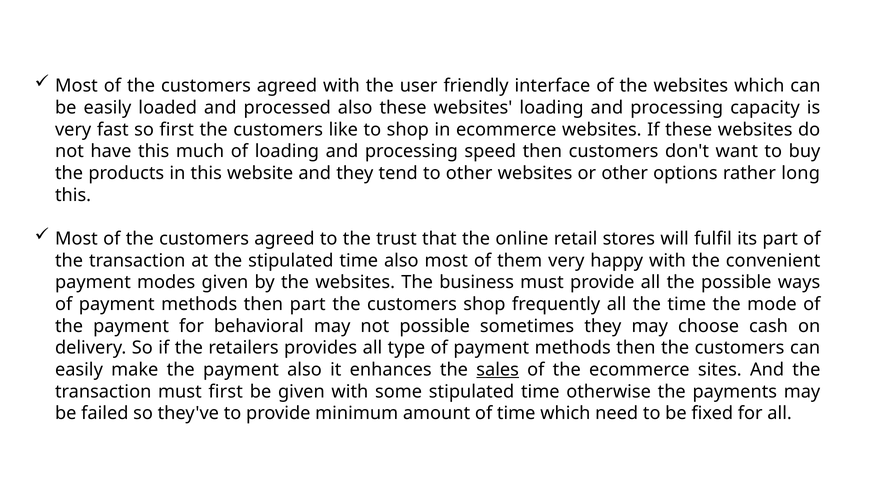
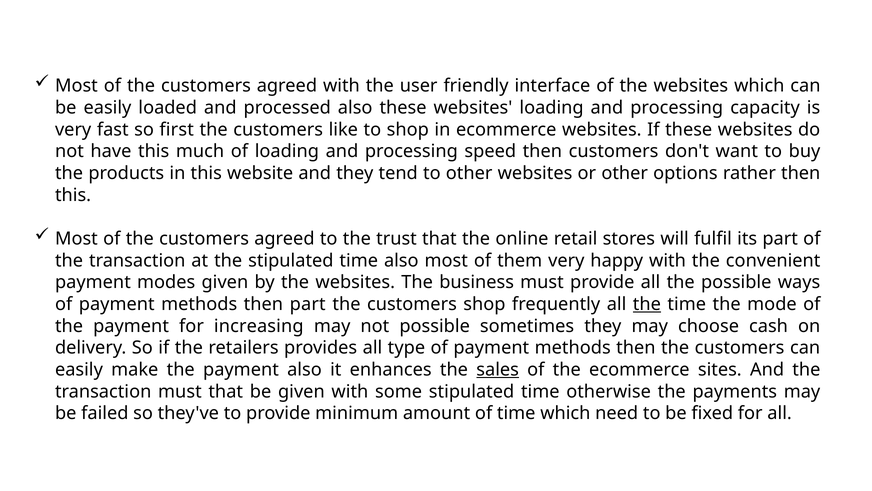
rather long: long -> then (801, 173)
the underline: none -> present (647, 304)
behavioral: behavioral -> increasing (259, 326)
must first: first -> that (226, 391)
